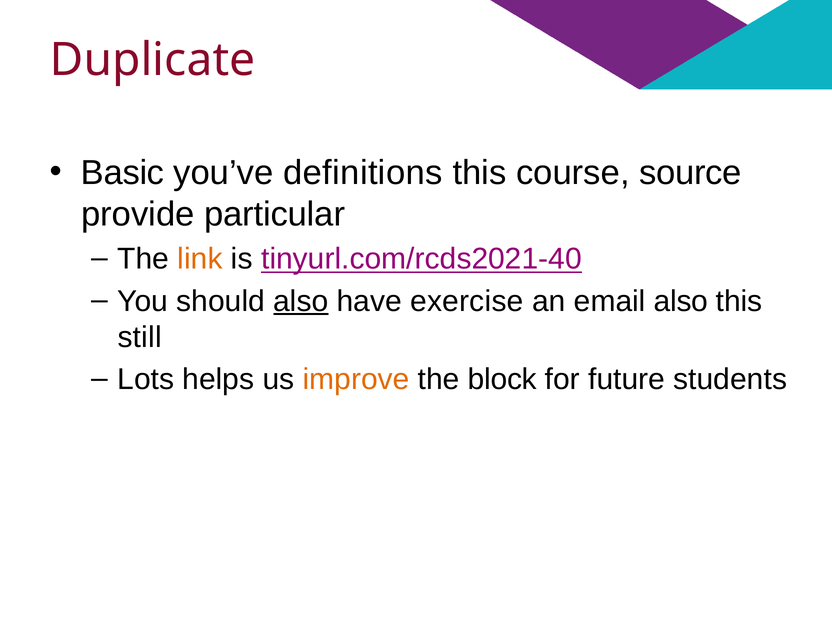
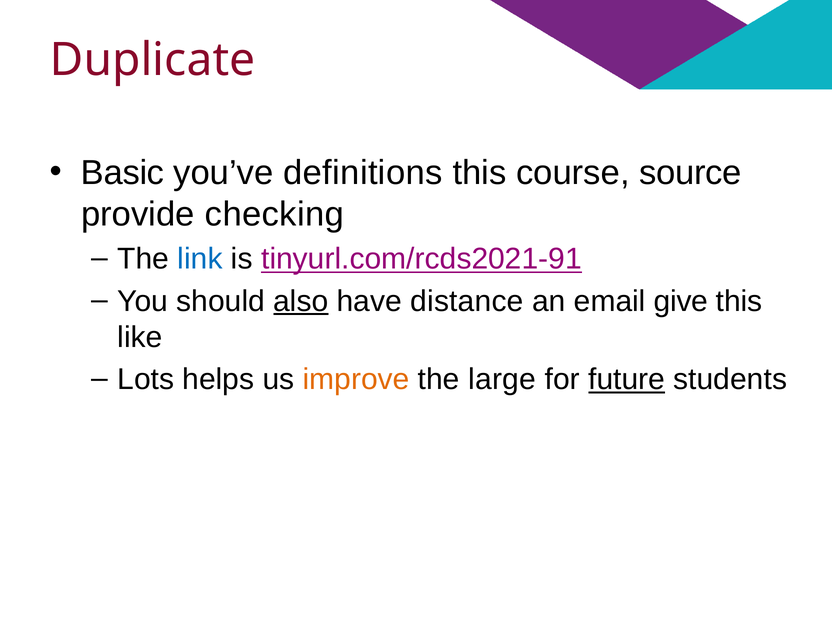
particular: particular -> checking (274, 215)
link colour: orange -> blue (200, 259)
tinyurl.com/rcds2021-40: tinyurl.com/rcds2021-40 -> tinyurl.com/rcds2021-91 (422, 259)
exercise: exercise -> distance (467, 301)
email also: also -> give (681, 301)
still: still -> like (140, 337)
block: block -> large (502, 379)
future underline: none -> present (627, 379)
